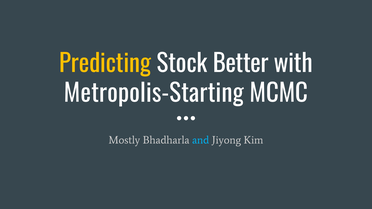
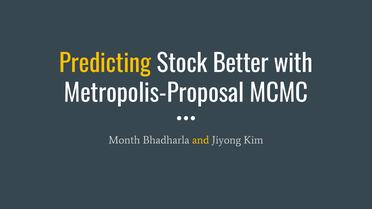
Metropolis-Starting: Metropolis-Starting -> Metropolis-Proposal (154, 94)
Mostly: Mostly -> Month (124, 140)
and colour: light blue -> yellow (201, 140)
